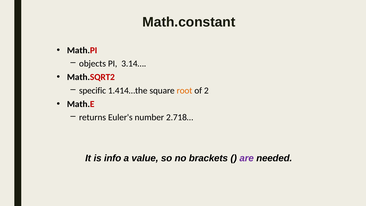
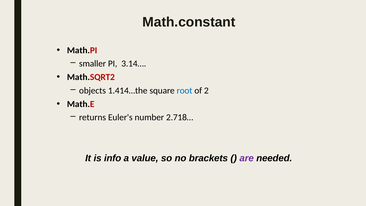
objects: objects -> smaller (93, 64)
specific: specific -> objects (92, 90)
root colour: orange -> blue (185, 90)
